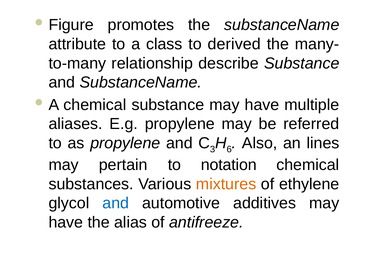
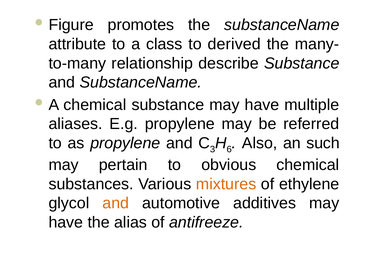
lines: lines -> such (323, 143)
notation: notation -> obvious (229, 165)
and colour: blue -> orange (116, 203)
